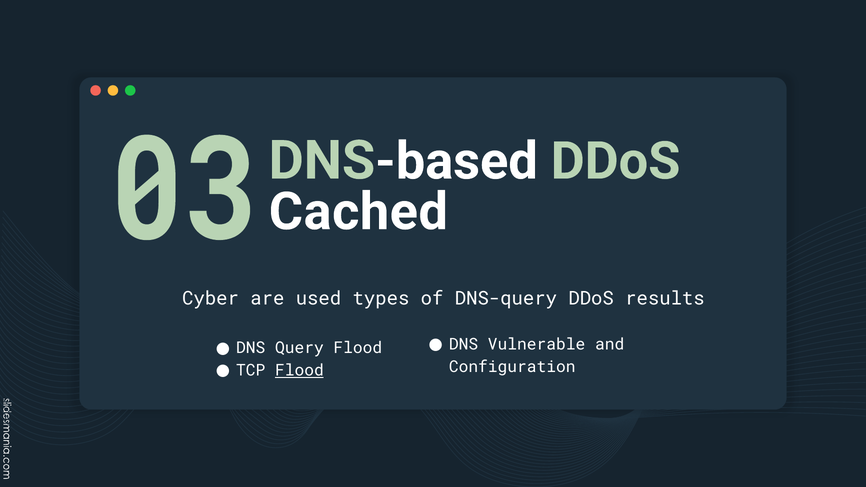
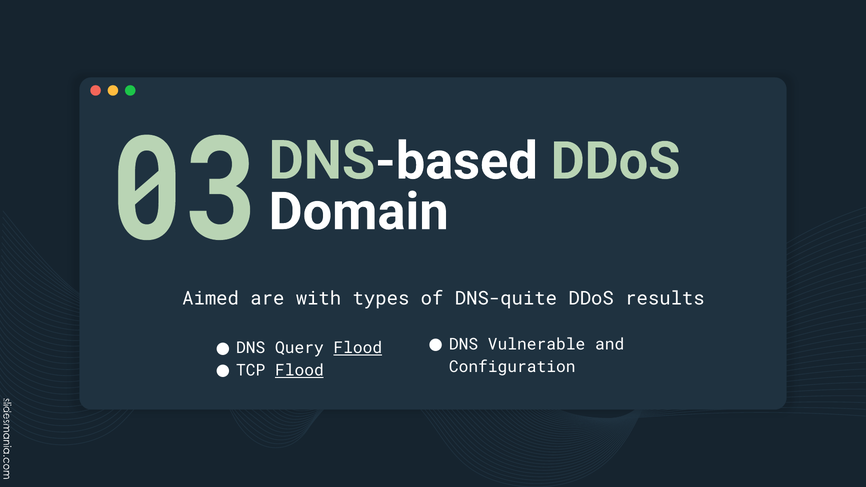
Cached: Cached -> Domain (359, 212)
Cyber: Cyber -> Aimed (211, 298)
used: used -> with (318, 298)
DNS-query: DNS-query -> DNS-quite (506, 298)
Flood underline: none -> present (358, 348)
